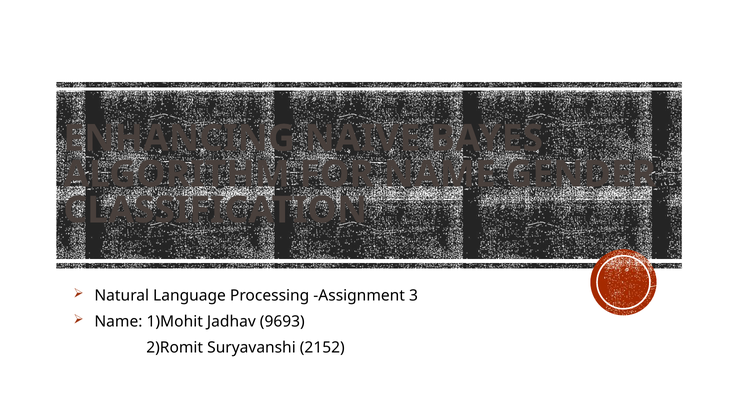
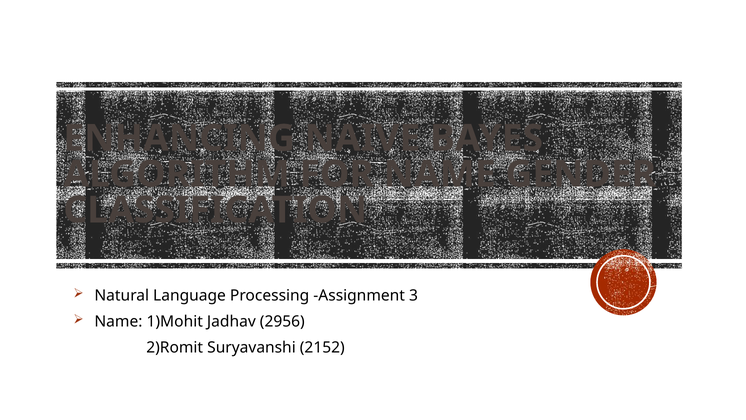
9693: 9693 -> 2956 (282, 321)
